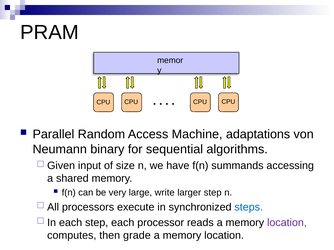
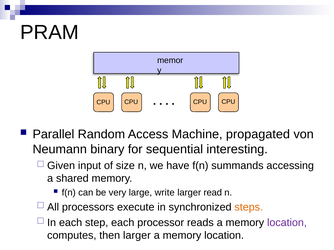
adaptations: adaptations -> propagated (258, 135)
algorithms: algorithms -> interesting (237, 150)
larger step: step -> read (213, 193)
steps colour: blue -> orange (249, 208)
then grade: grade -> larger (137, 236)
